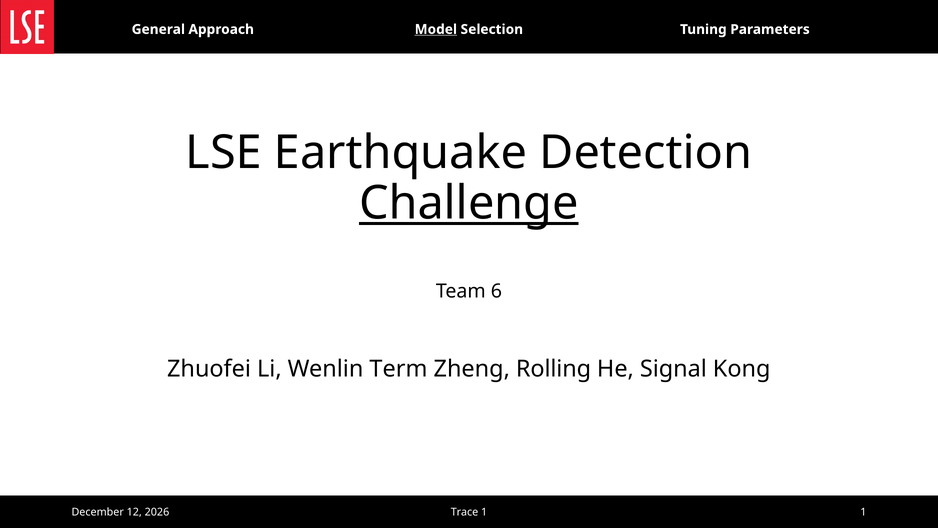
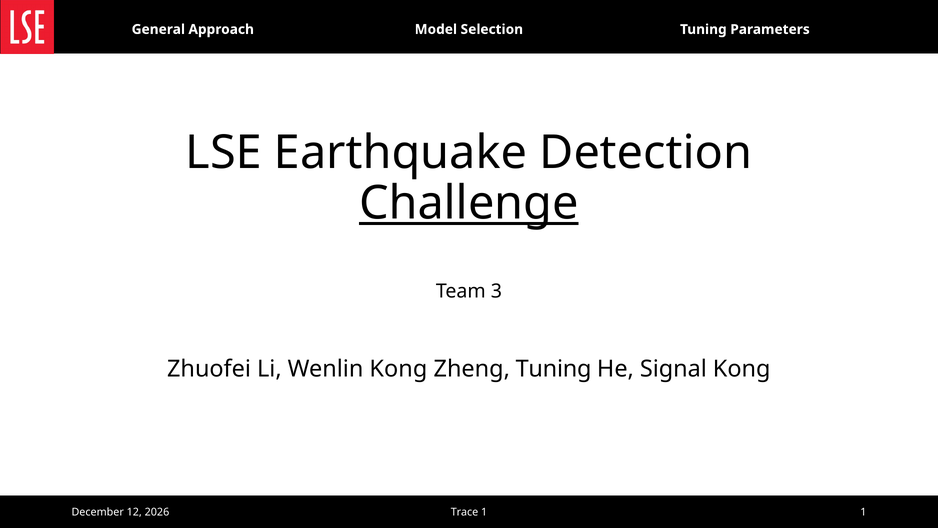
Model underline: present -> none (436, 29)
6: 6 -> 3 (496, 291)
Wenlin Term: Term -> Kong (398, 369)
Zheng Rolling: Rolling -> Tuning (554, 369)
